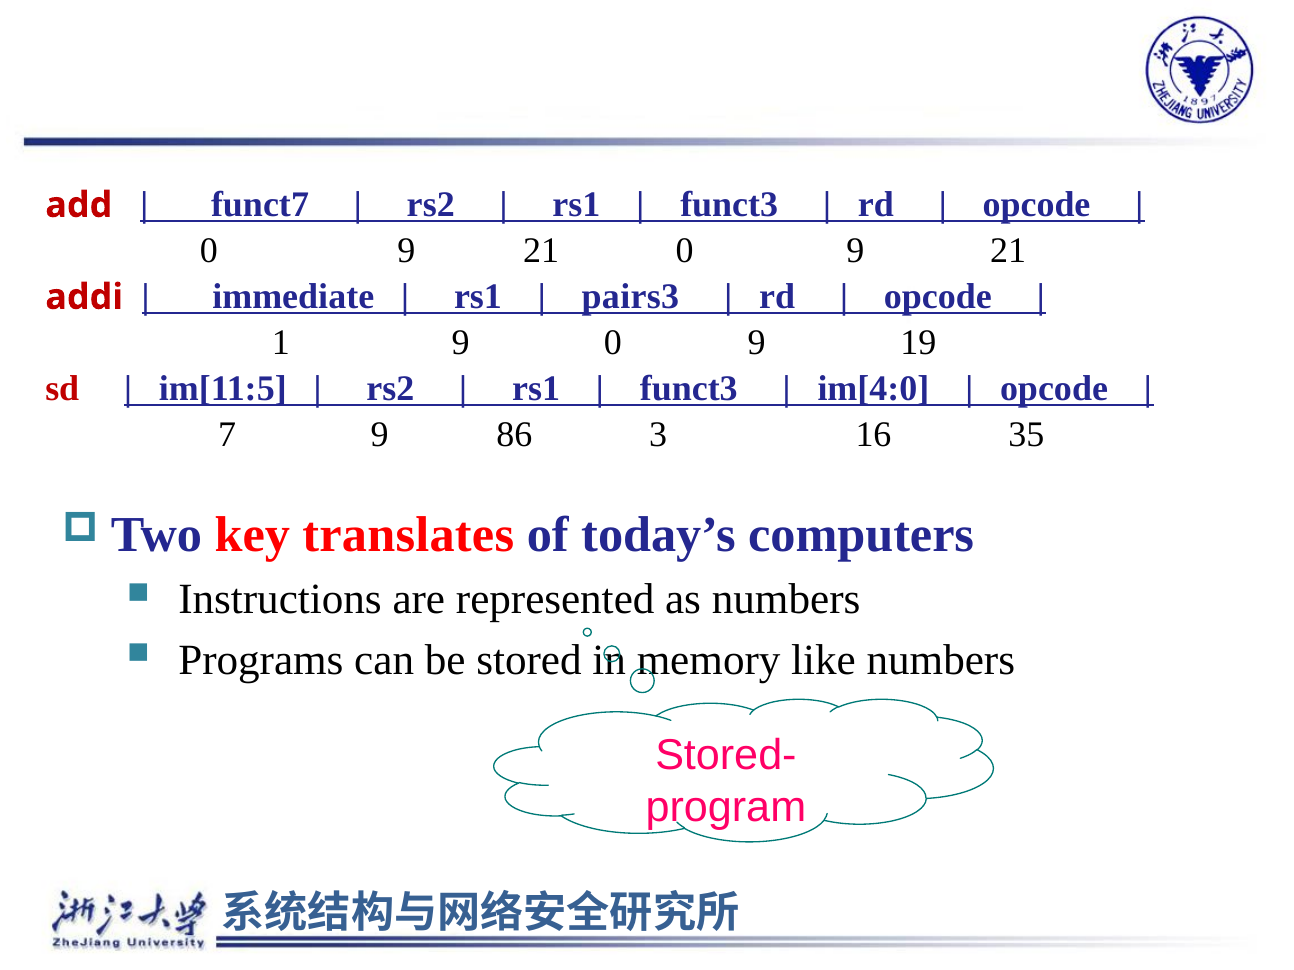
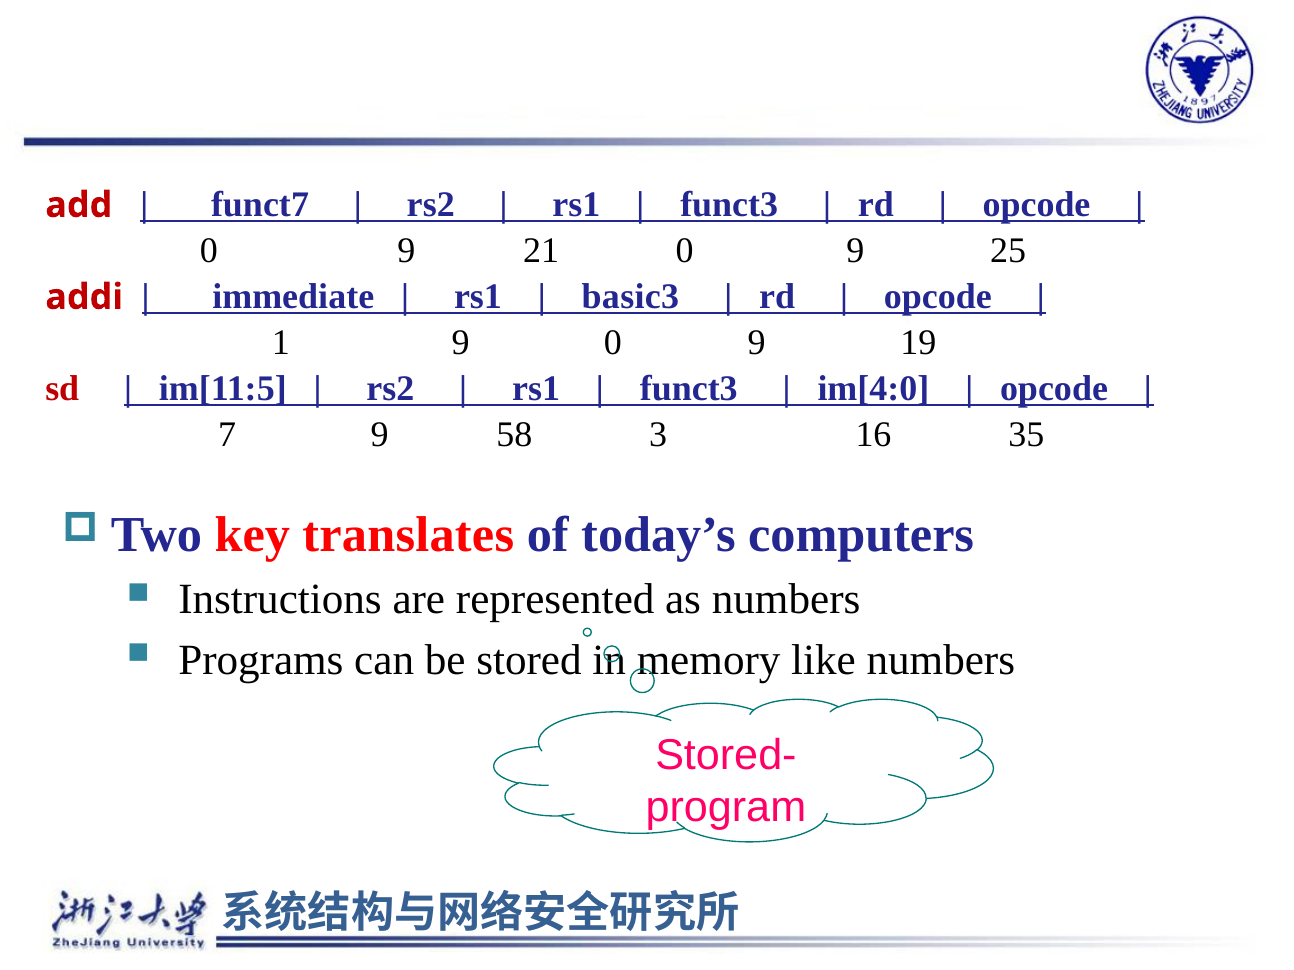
21 0 9 21: 21 -> 25 (1008, 251)
pairs3: pairs3 -> basic3 (630, 297)
86: 86 -> 58 (514, 435)
